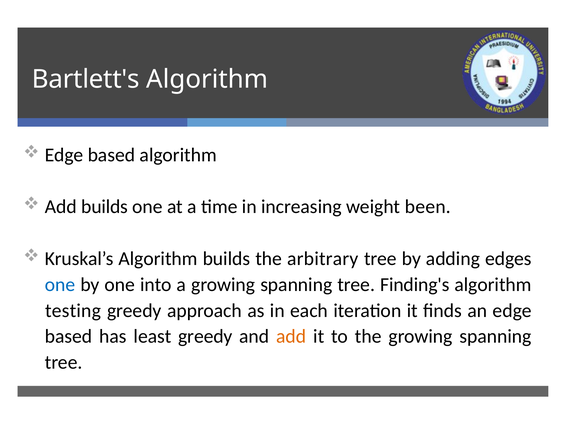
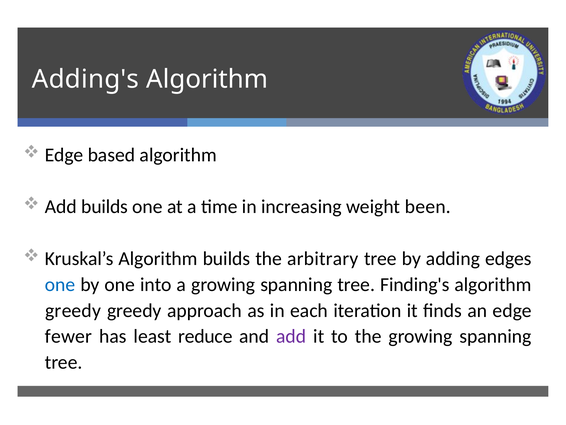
Bartlett's: Bartlett's -> Adding's (85, 79)
testing: testing -> greedy (73, 310)
based: based -> fewer (68, 336)
least greedy: greedy -> reduce (205, 336)
add colour: orange -> purple (291, 336)
